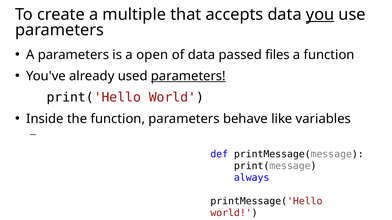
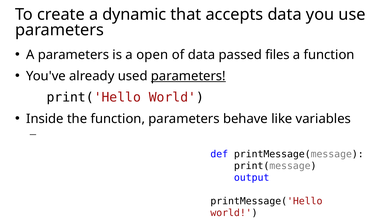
multiple: multiple -> dynamic (134, 14)
you underline: present -> none (320, 14)
always: always -> output (252, 178)
